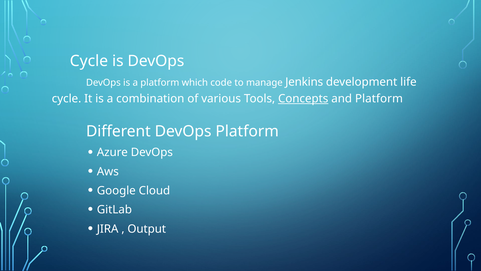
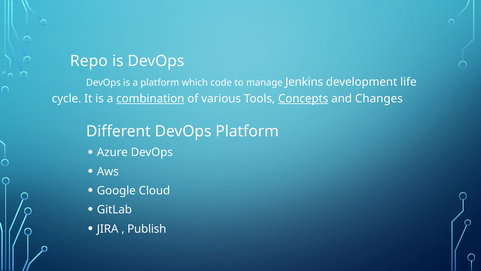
Cycle: Cycle -> Repo (89, 61)
combination underline: none -> present (150, 99)
and Platform: Platform -> Changes (379, 99)
Output: Output -> Publish (147, 229)
